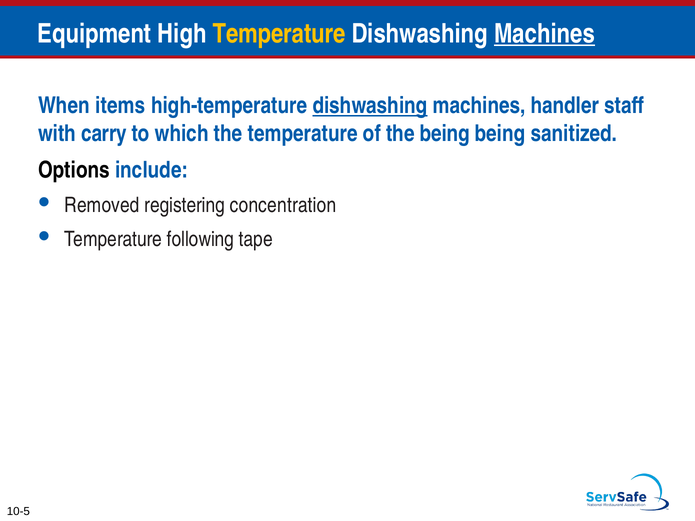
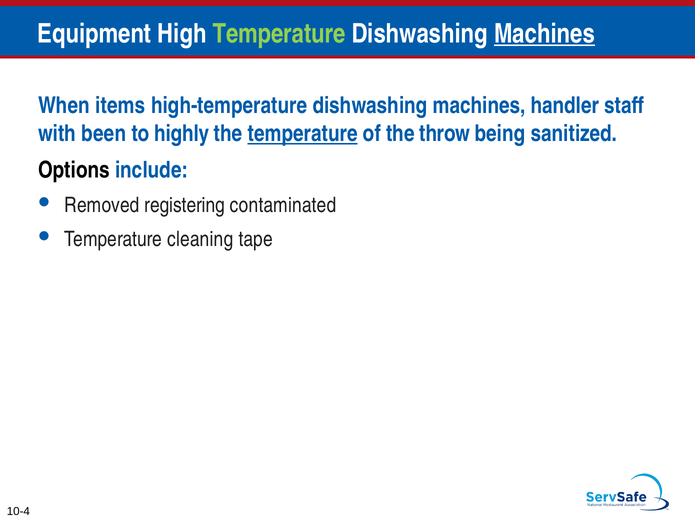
Temperature colour: yellow -> light green (279, 34)
dishwashing underline: present -> none (370, 106)
carry: carry -> been (104, 134)
which: which -> highly (182, 134)
temperature underline: none -> present (303, 134)
the being: being -> throw (445, 134)
concentration: concentration -> contaminated (283, 205)
following: following -> cleaning (200, 240)
10-5: 10-5 -> 10-4 (18, 512)
